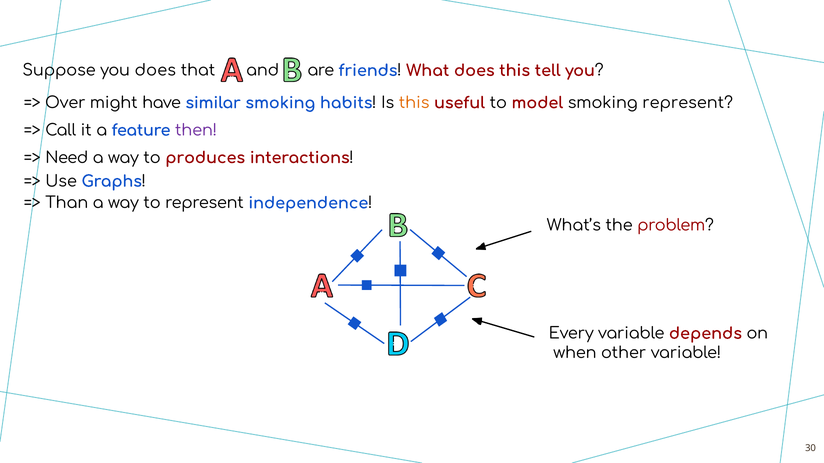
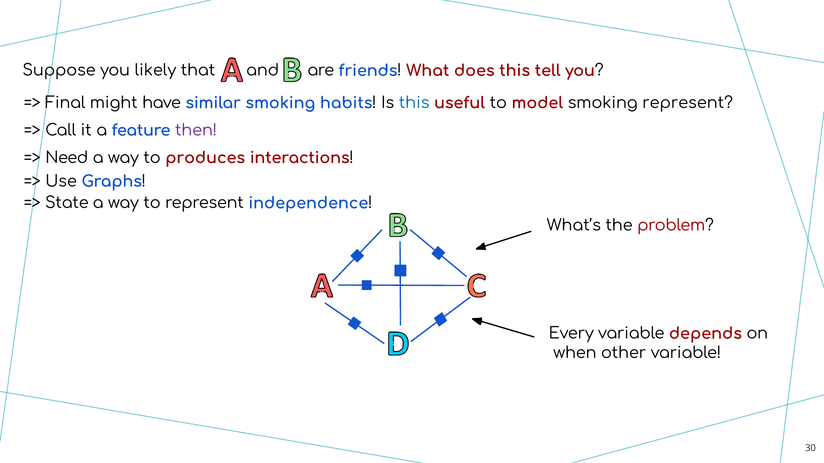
you does: does -> likely (155, 71)
Over: Over -> Final (65, 103)
this colour: orange -> blue (414, 103)
Than: Than -> State (67, 203)
